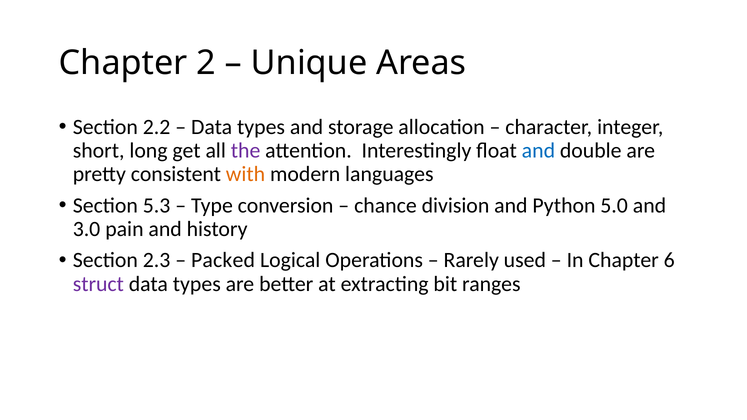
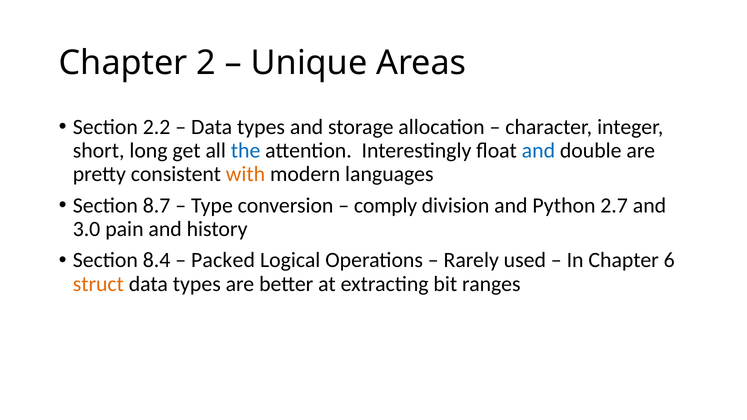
the colour: purple -> blue (246, 151)
5.3: 5.3 -> 8.7 (157, 206)
chance: chance -> comply (386, 206)
5.0: 5.0 -> 2.7 (614, 206)
2.3: 2.3 -> 8.4 (157, 260)
struct colour: purple -> orange (98, 284)
